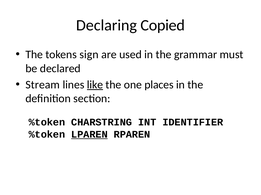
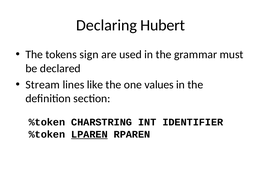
Copied: Copied -> Hubert (163, 25)
like underline: present -> none (95, 85)
places: places -> values (159, 85)
